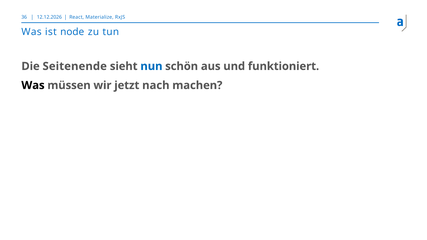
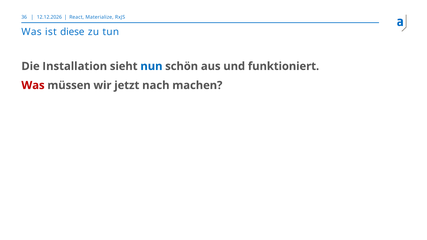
node: node -> diese (72, 32)
Seitenende: Seitenende -> Installation (75, 66)
Was colour: black -> red (33, 85)
